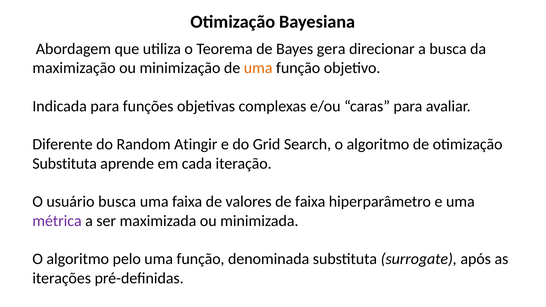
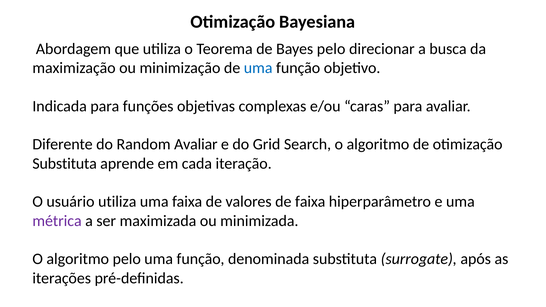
Bayes gera: gera -> pelo (331, 49)
uma colour: orange -> blue (258, 68)
Random Atingir: Atingir -> Avaliar (196, 144)
usuário busca: busca -> utiliza (117, 202)
